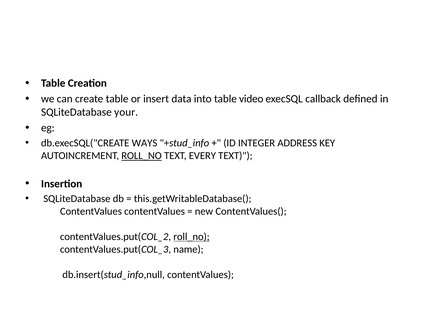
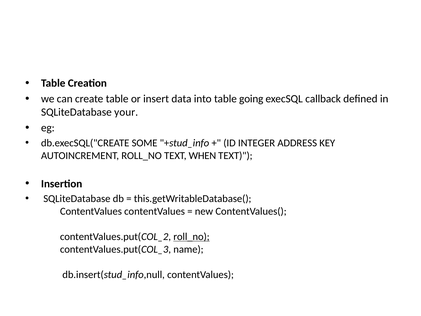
video: video -> going (251, 99)
WAYS: WAYS -> SOME (145, 143)
ROLL_NO underline: present -> none (142, 156)
EVERY: EVERY -> WHEN (202, 156)
